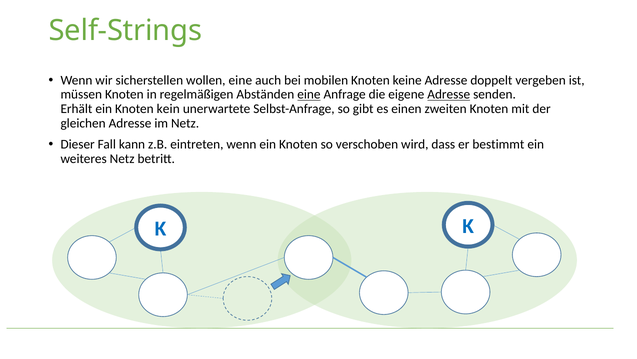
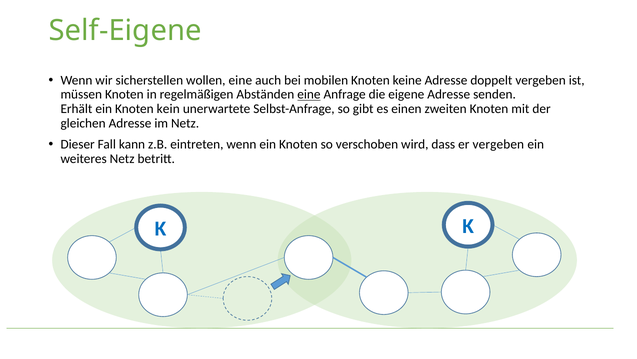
Self-Strings: Self-Strings -> Self-Eigene (125, 31)
Adresse underline: present -> none (449, 94)
er bestimmt: bestimmt -> vergeben (498, 144)
